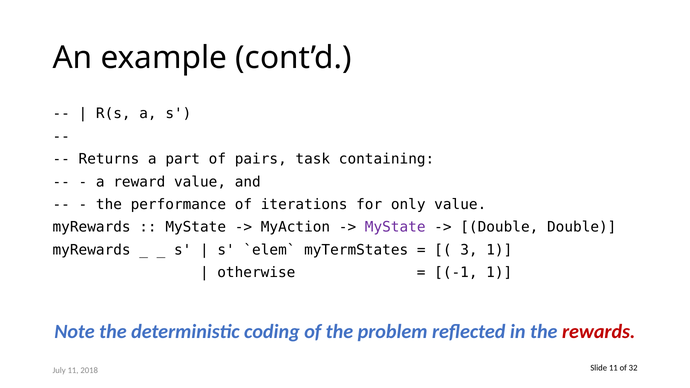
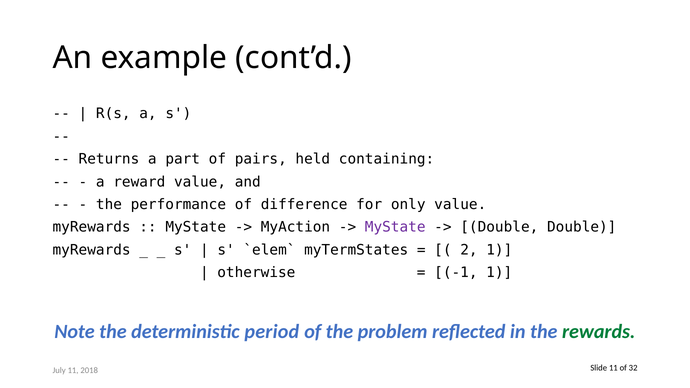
task: task -> held (313, 159)
iterations: iterations -> difference (304, 205)
3: 3 -> 2 (469, 250)
coding: coding -> period (272, 331)
rewards colour: red -> green (599, 331)
